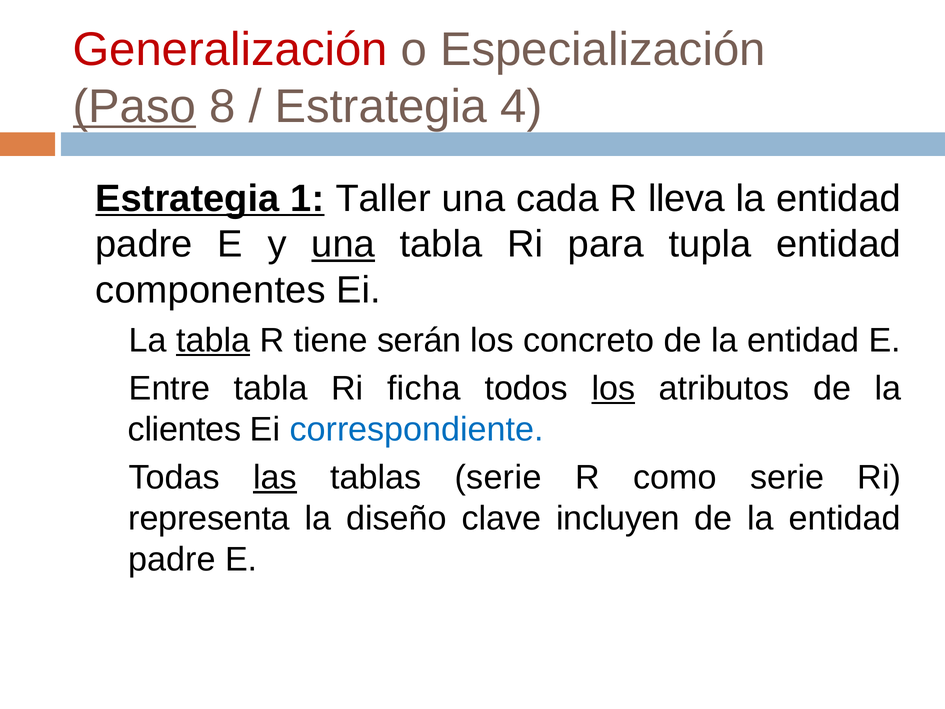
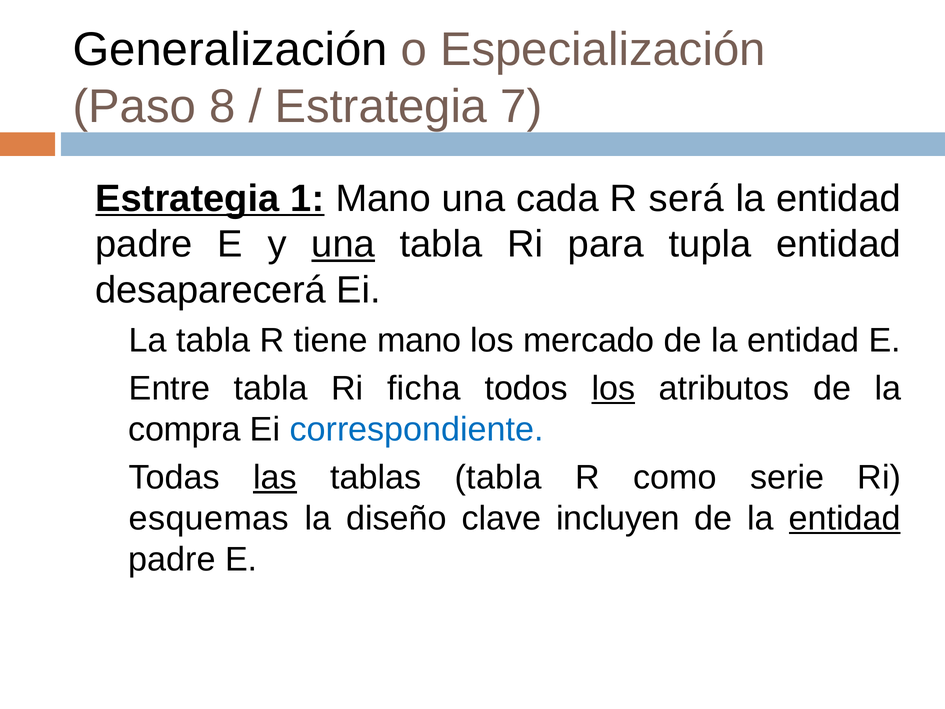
Generalización colour: red -> black (230, 50)
Paso underline: present -> none (134, 106)
4: 4 -> 7 (521, 106)
1 Taller: Taller -> Mano (383, 199)
lleva: lleva -> será (686, 199)
componentes: componentes -> desaparecerá (211, 290)
tabla underline: present -> none (213, 340)
tiene serán: serán -> mano (419, 340)
concreto: concreto -> mercado (589, 340)
clientes: clientes -> compra (185, 429)
tablas serie: serie -> tabla (498, 477)
representa: representa -> esquemas (209, 518)
entidad underline: none -> present (845, 518)
